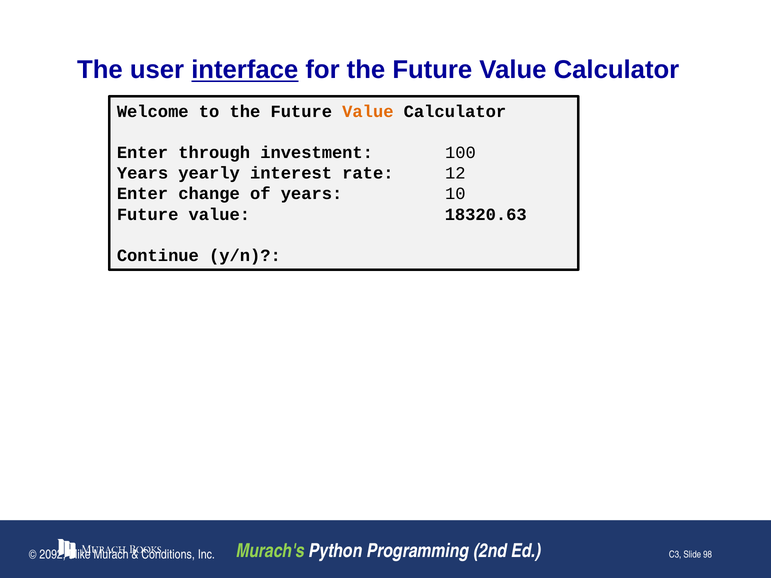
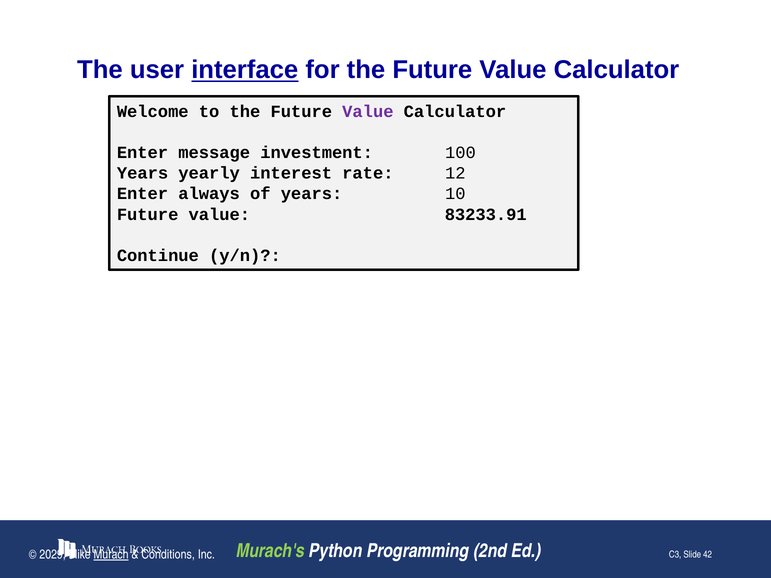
Value colour: orange -> purple (368, 112)
through: through -> message (214, 153)
change: change -> always (209, 194)
18320.63: 18320.63 -> 83233.91 (486, 214)
2092: 2092 -> 2029 (53, 555)
Murach underline: none -> present (111, 555)
98: 98 -> 42 (708, 555)
